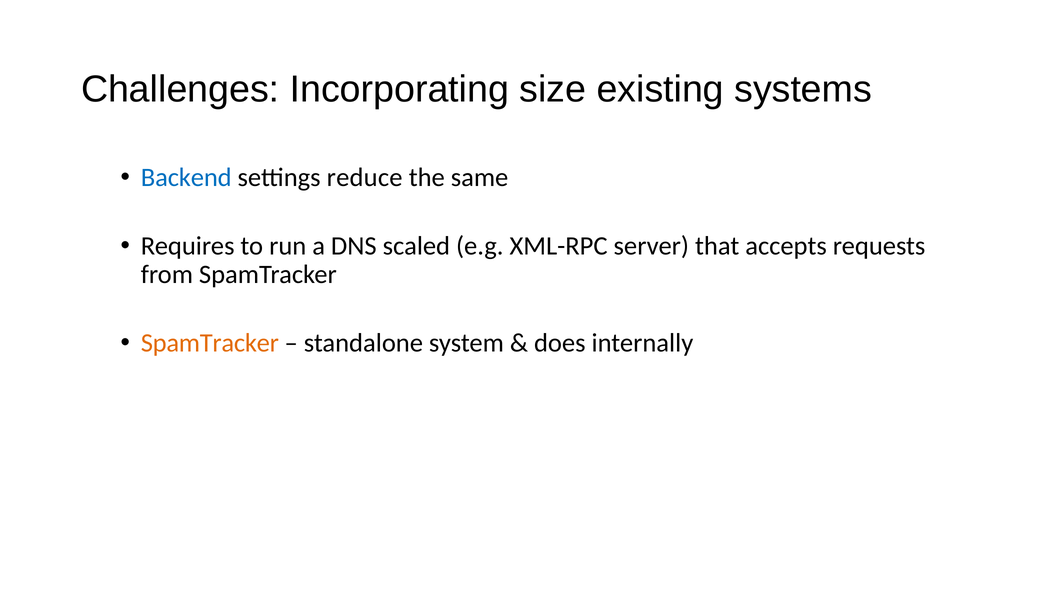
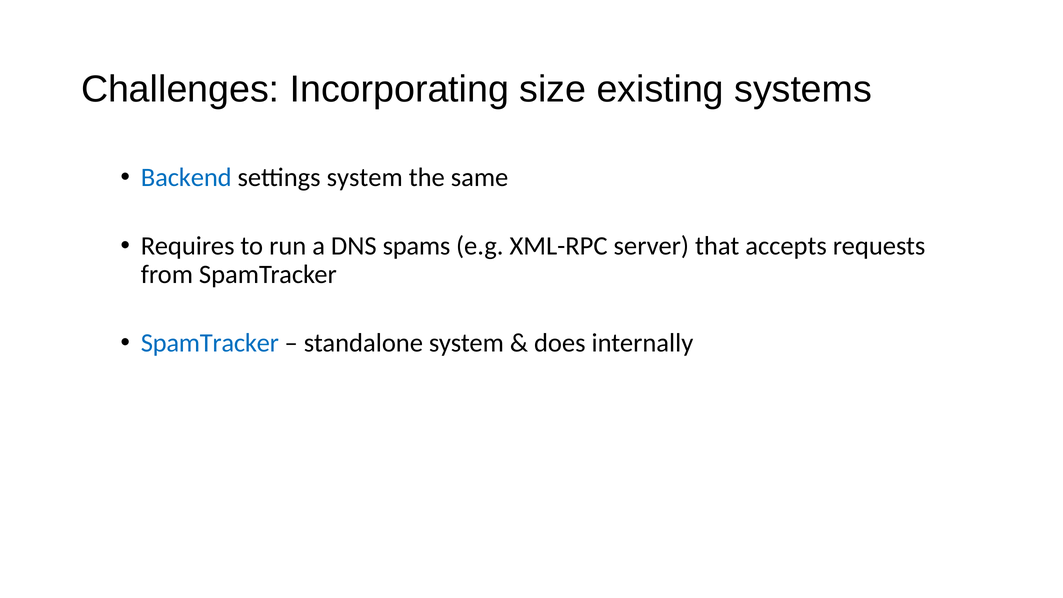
settings reduce: reduce -> system (365, 177)
scaled: scaled -> spams (416, 246)
SpamTracker colour: orange -> blue (210, 343)
